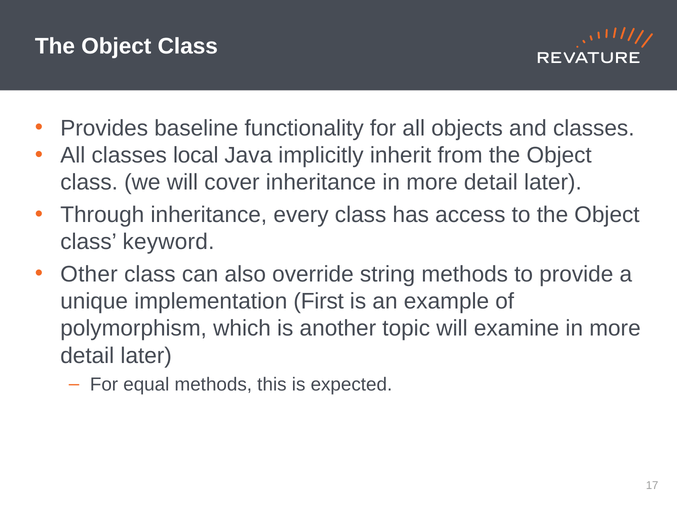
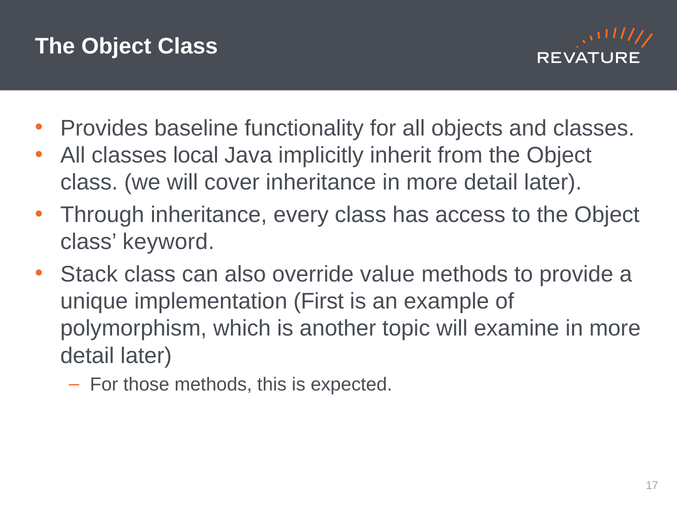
Other: Other -> Stack (89, 274)
string: string -> value (387, 274)
equal: equal -> those (146, 384)
